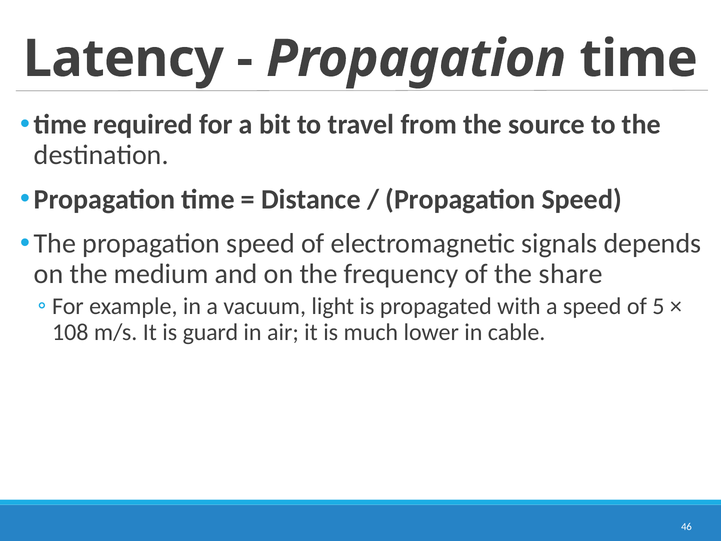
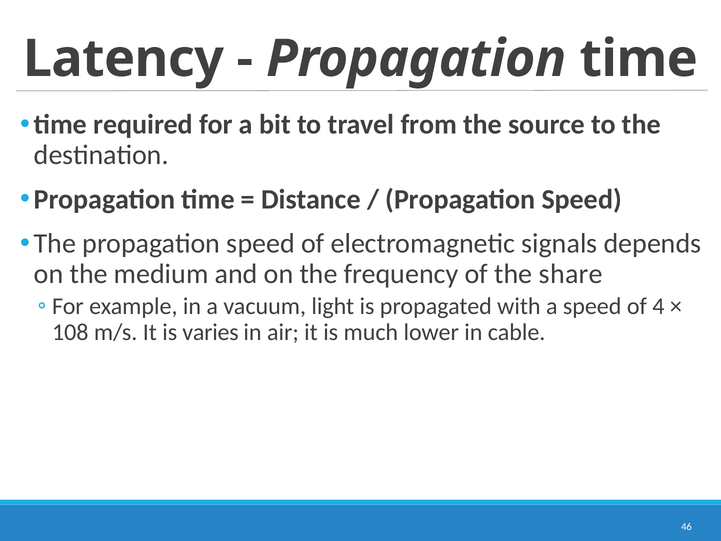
5: 5 -> 4 (658, 306)
guard: guard -> varies (210, 332)
